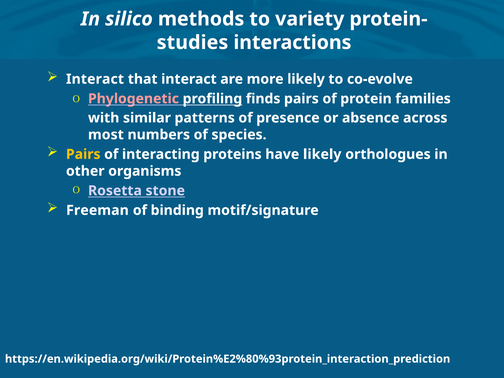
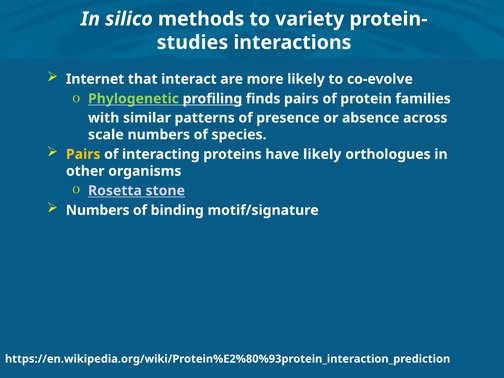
Interact: Interact -> Internet (95, 79)
Phylogenetic colour: pink -> light green (133, 99)
most: most -> scale (106, 135)
Freeman: Freeman -> Numbers (98, 210)
